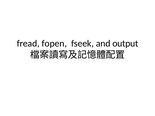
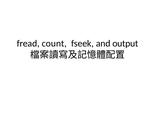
fopen: fopen -> count (54, 44)
